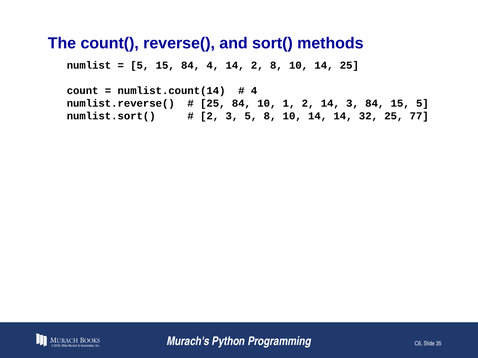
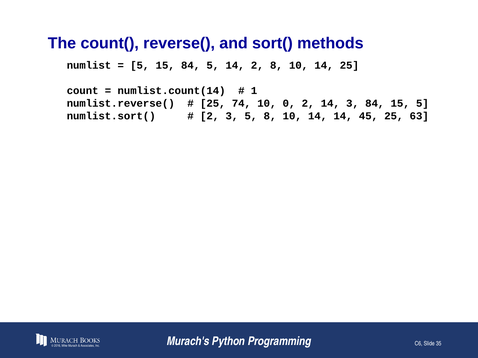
84 4: 4 -> 5 (213, 65)
4: 4 -> 1 (254, 91)
25 84: 84 -> 74 (241, 103)
1: 1 -> 0 (289, 103)
32: 32 -> 45 (368, 116)
77: 77 -> 63 (419, 116)
